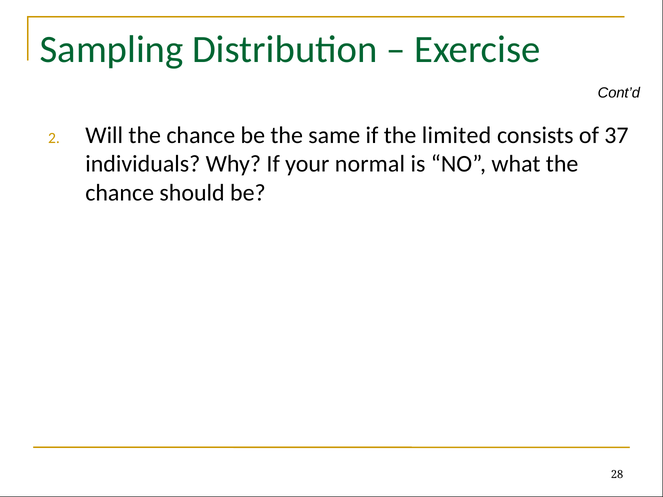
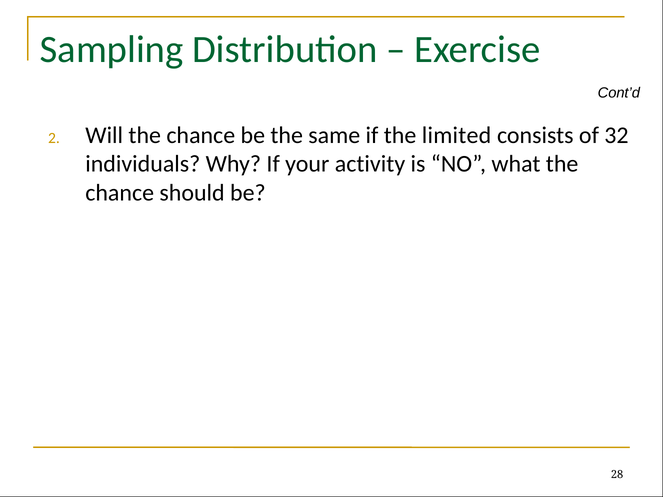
37: 37 -> 32 (616, 135)
normal: normal -> activity (370, 164)
